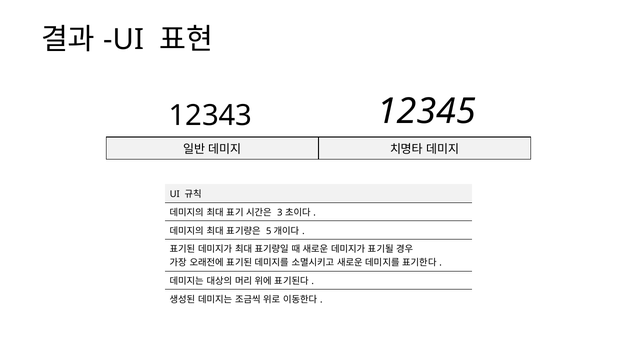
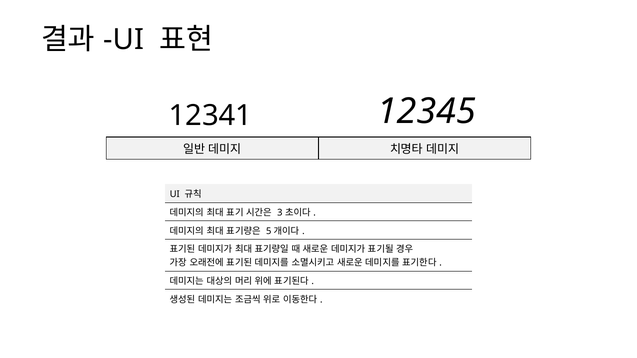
12343: 12343 -> 12341 (210, 116)
